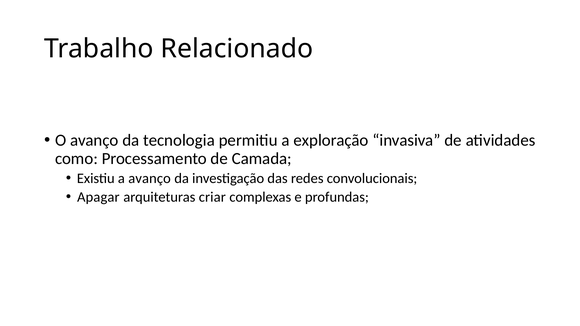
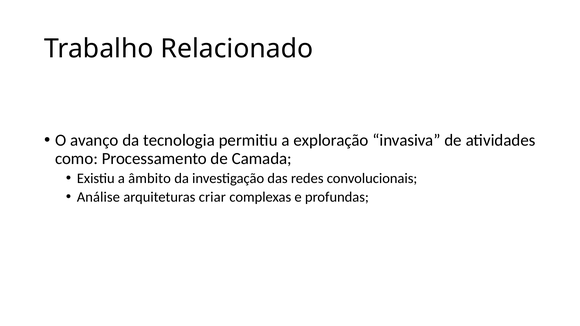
a avanço: avanço -> âmbito (150, 179)
Apagar: Apagar -> Análise (98, 197)
